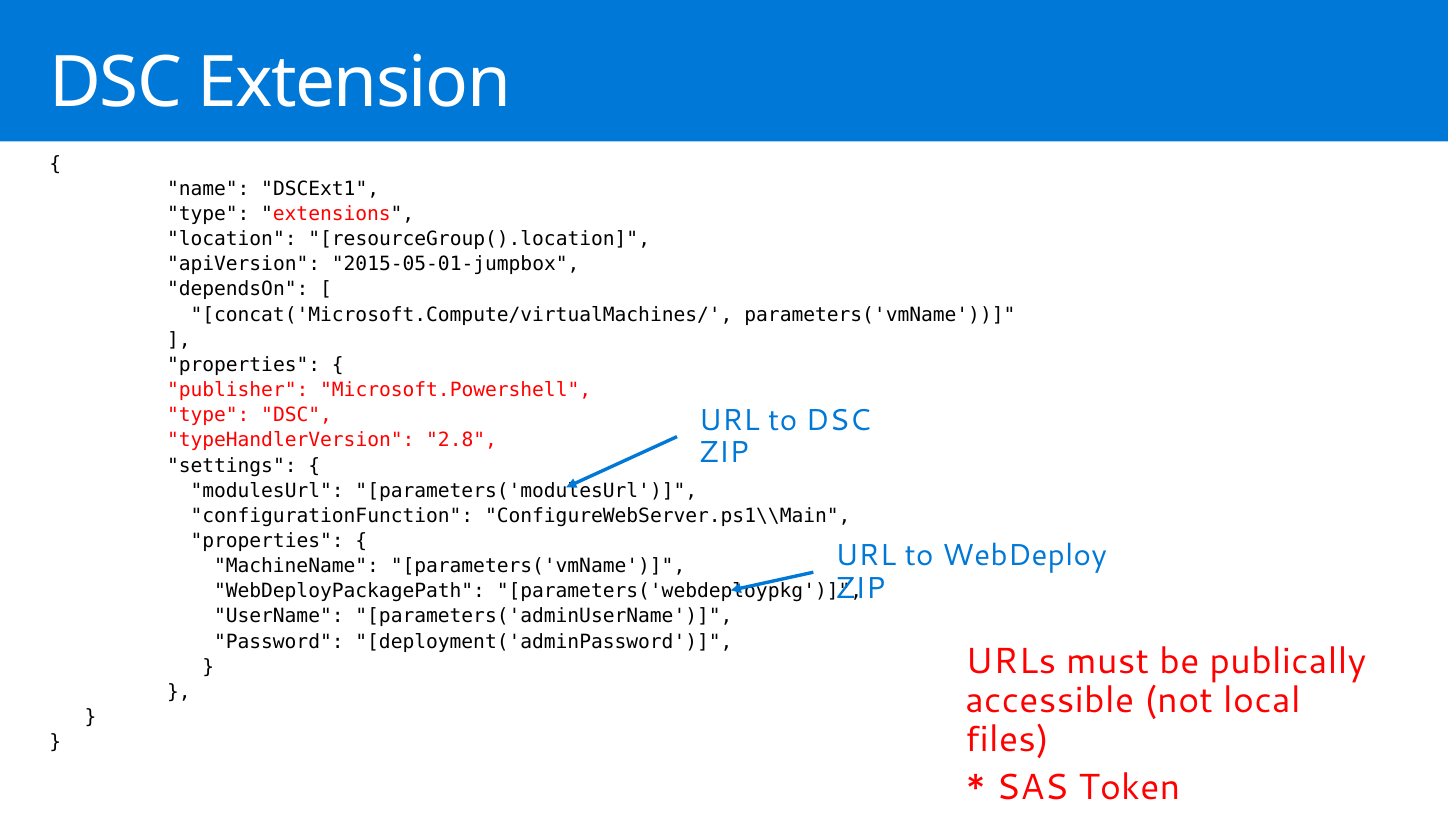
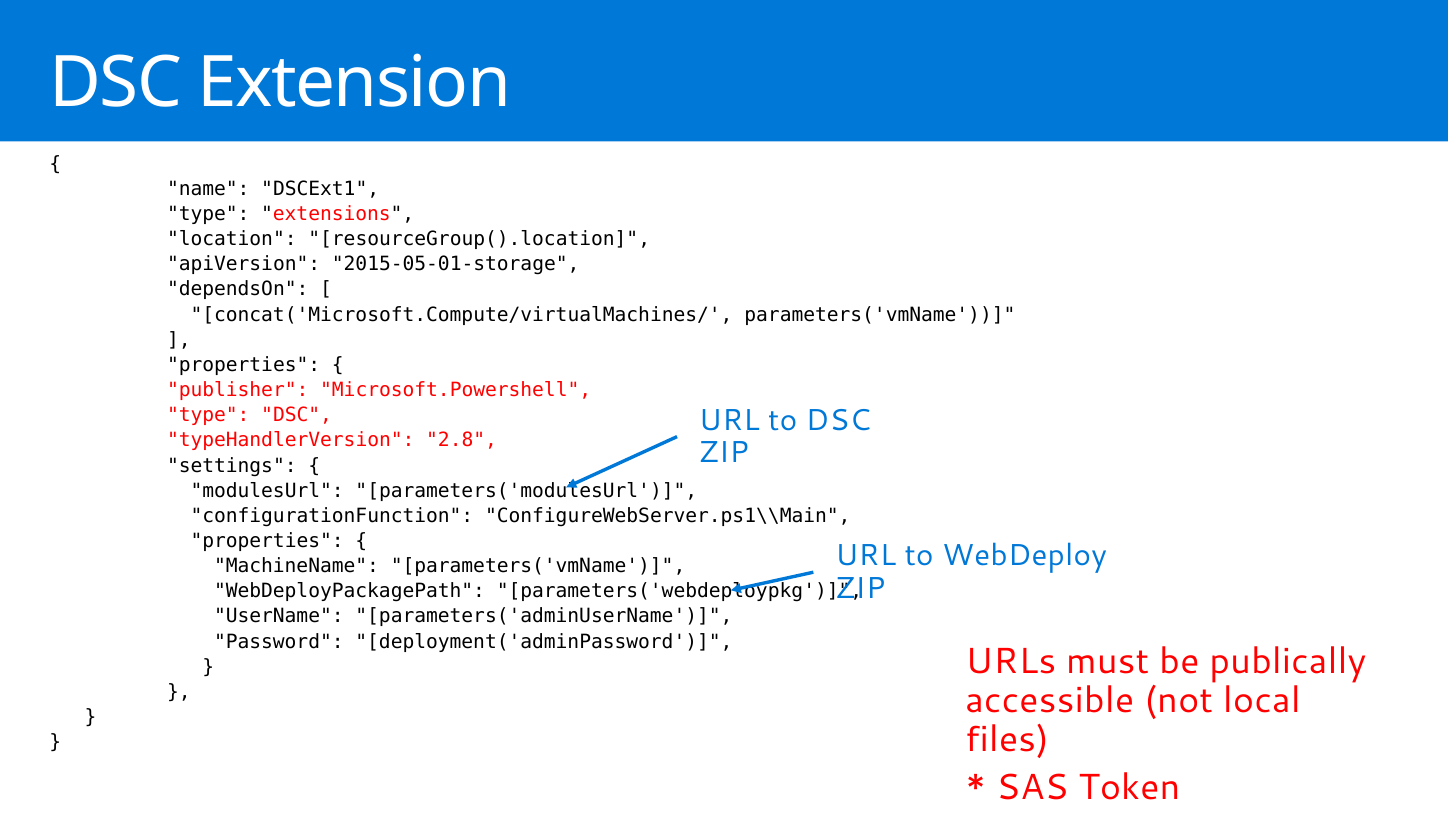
2015-05-01-jumpbox: 2015-05-01-jumpbox -> 2015-05-01-storage (456, 264)
